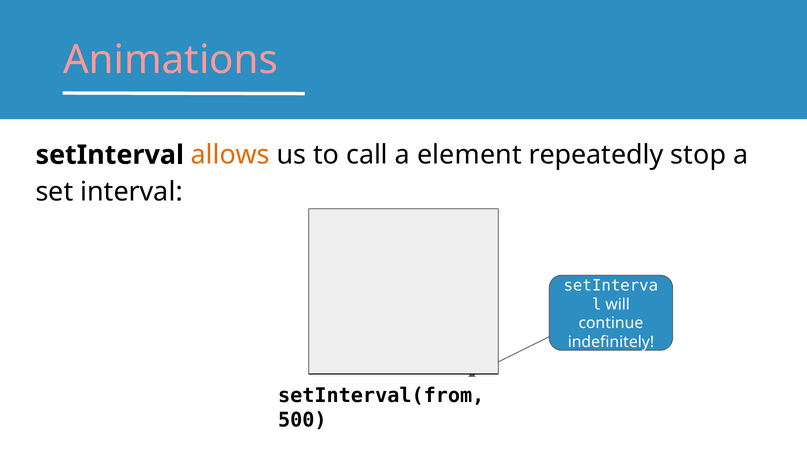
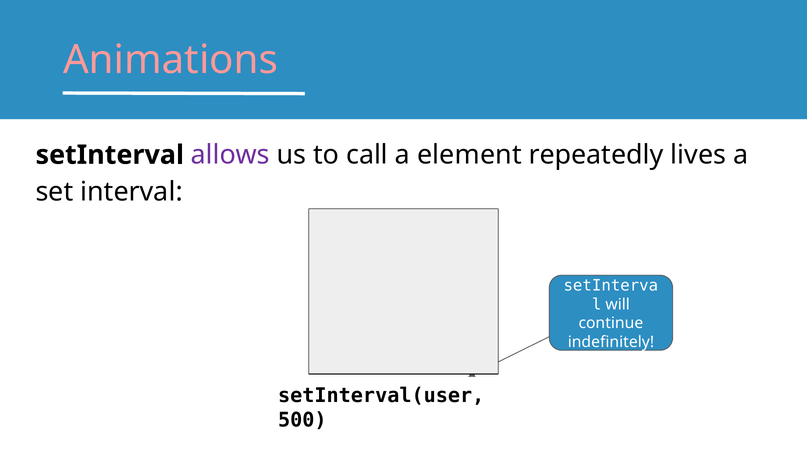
allows colour: orange -> purple (230, 155)
stop: stop -> lives (698, 155)
setInterval(from: setInterval(from -> setInterval(user (381, 396)
